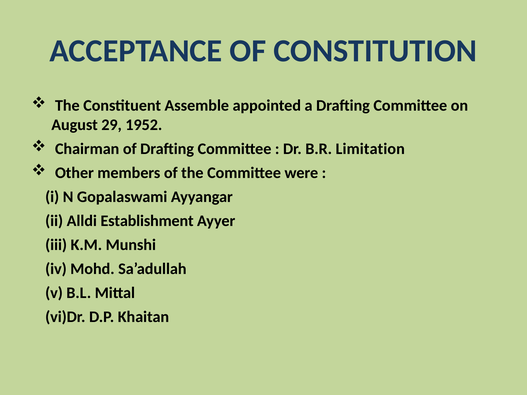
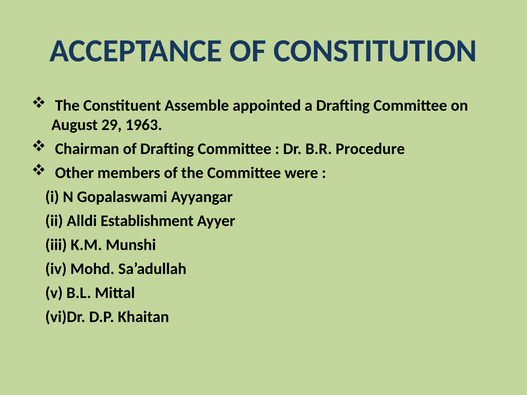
1952: 1952 -> 1963 (144, 125)
Limitation: Limitation -> Procedure (370, 149)
